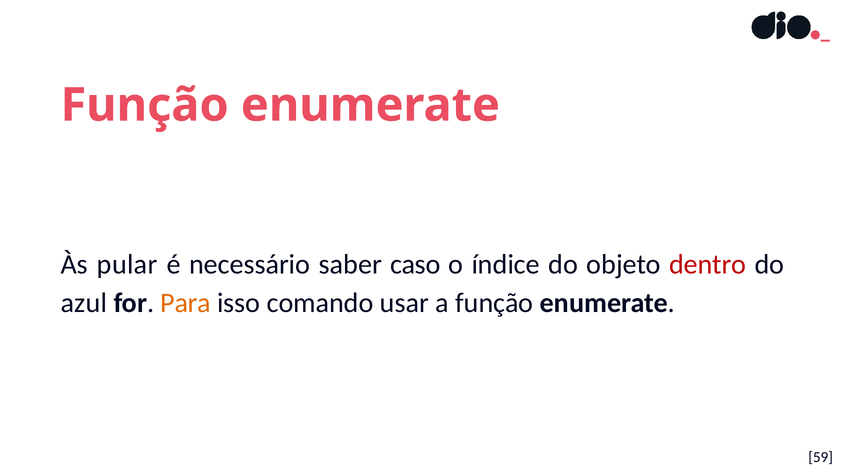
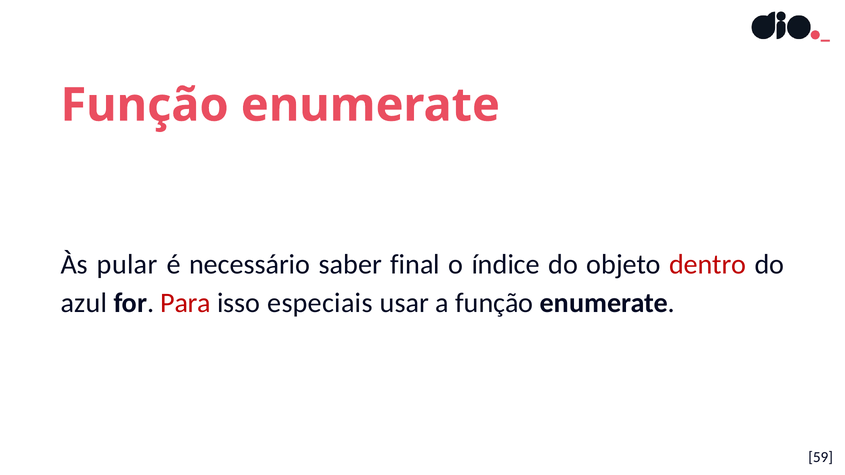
caso: caso -> final (415, 264)
Para colour: orange -> red (186, 303)
comando: comando -> especiais (320, 303)
